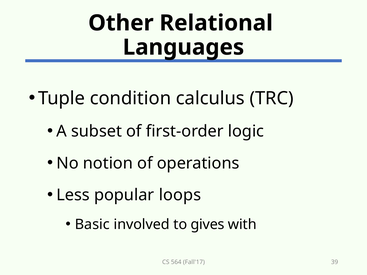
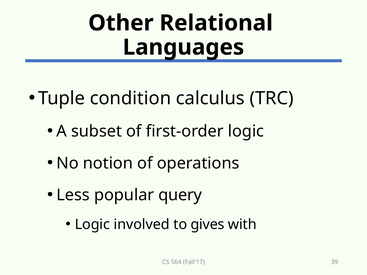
loops: loops -> query (180, 195)
Basic: Basic -> Logic (92, 225)
